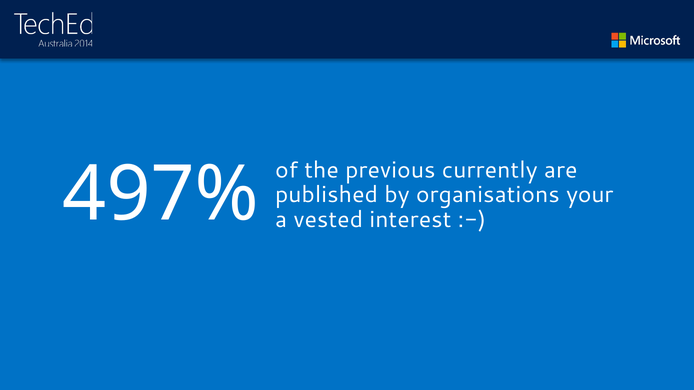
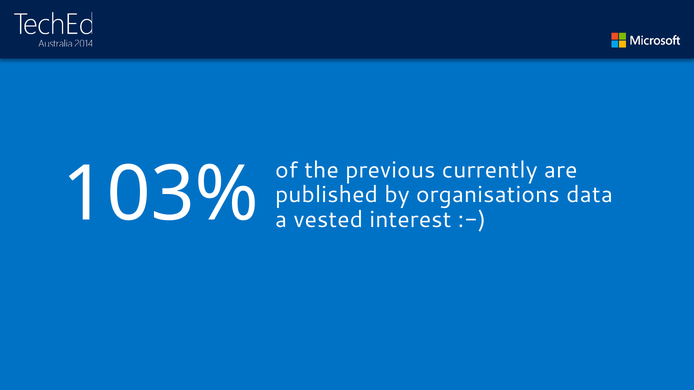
497%: 497% -> 103% (161, 195)
your: your -> data (590, 195)
